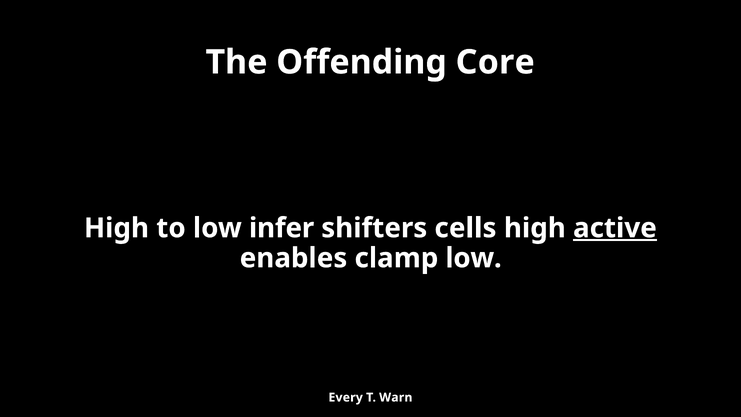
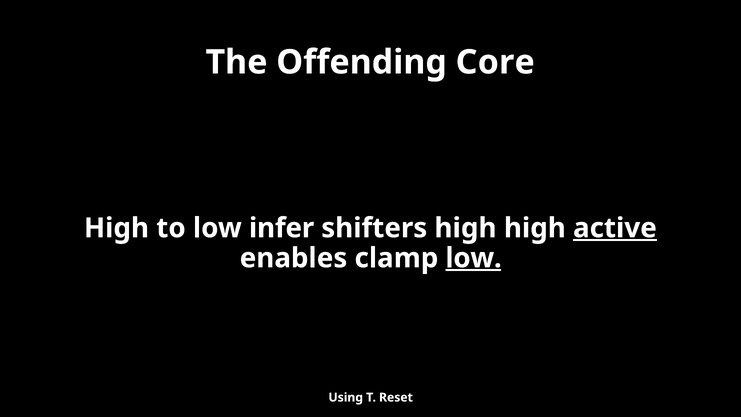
shifters cells: cells -> high (465, 228)
low underline: none -> present (474, 258)
Every: Every -> Using (346, 397)
Warn: Warn -> Reset (396, 397)
